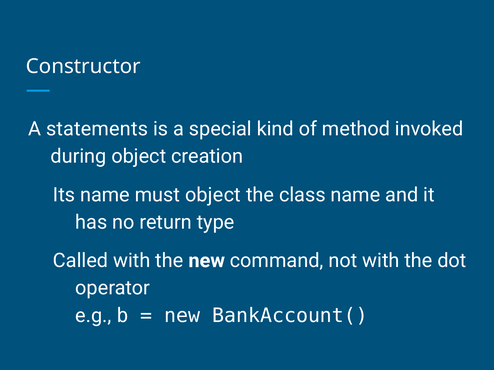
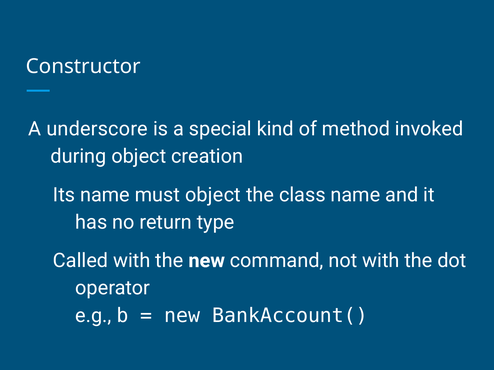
statements: statements -> underscore (97, 129)
